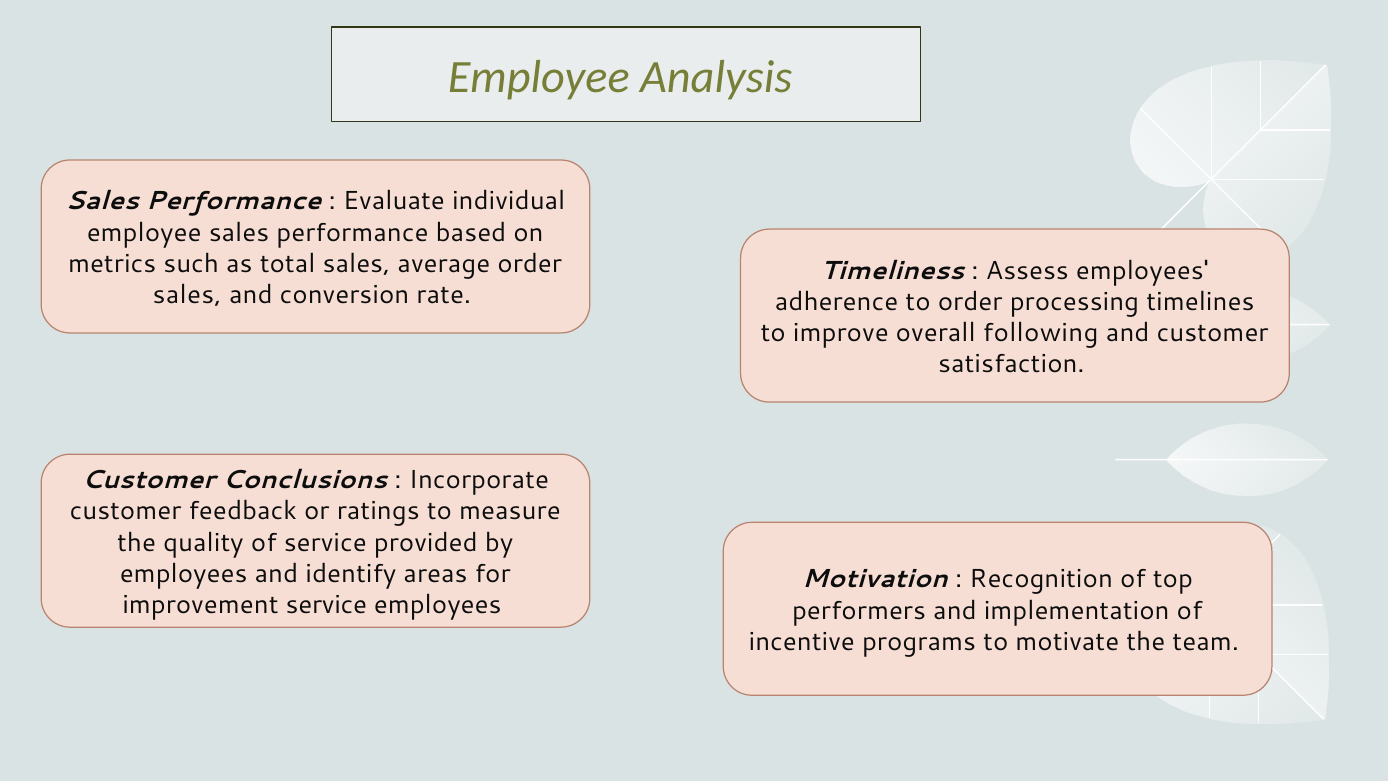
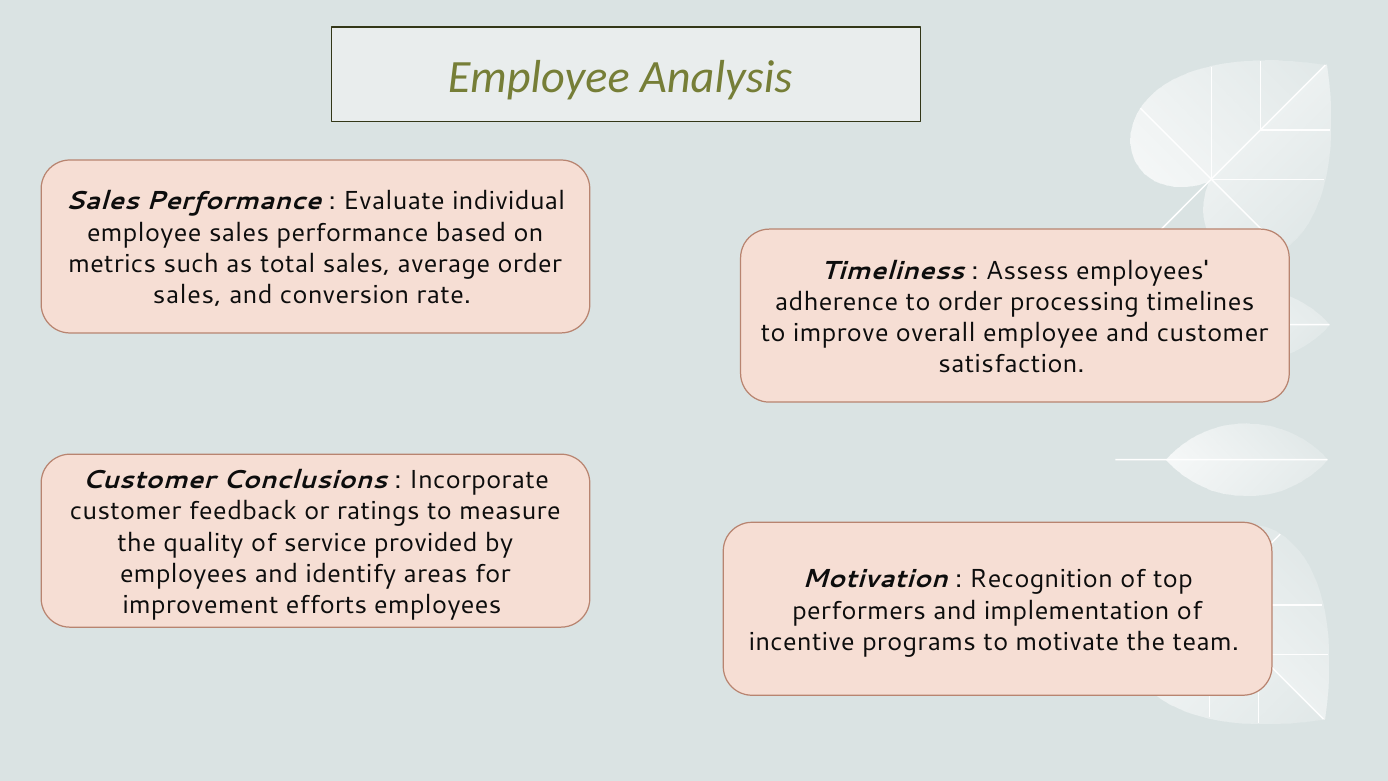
overall following: following -> employee (1041, 333)
improvement service: service -> efforts (326, 605)
